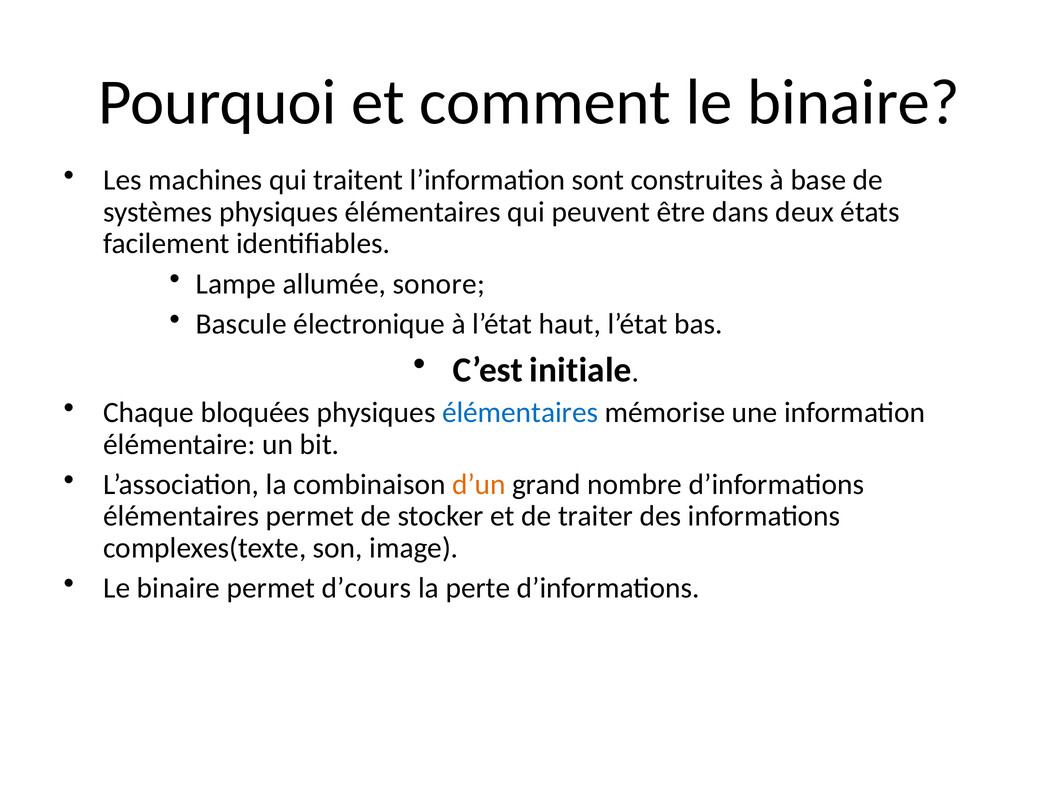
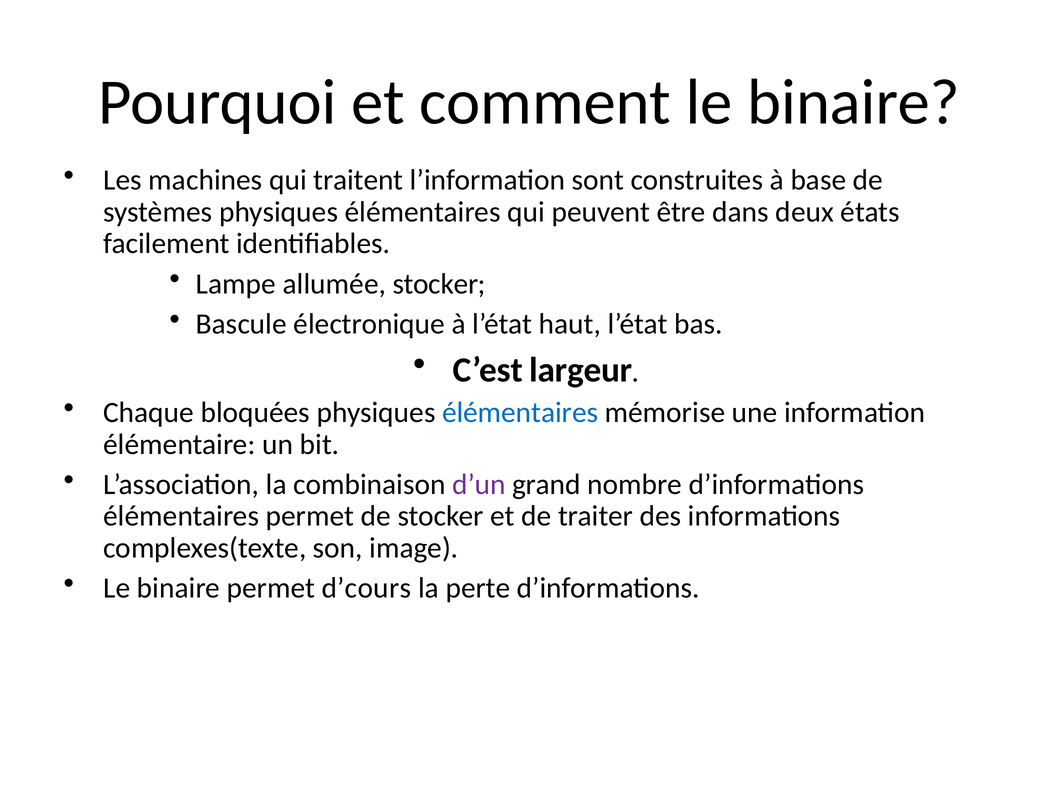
allumée sonore: sonore -> stocker (439, 284)
initiale: initiale -> largeur (581, 370)
d’un colour: orange -> purple (479, 485)
